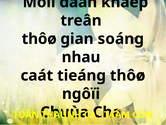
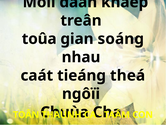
thôø: thôø -> toûa (39, 39)
tieáng thôø: thôø -> theá (128, 75)
